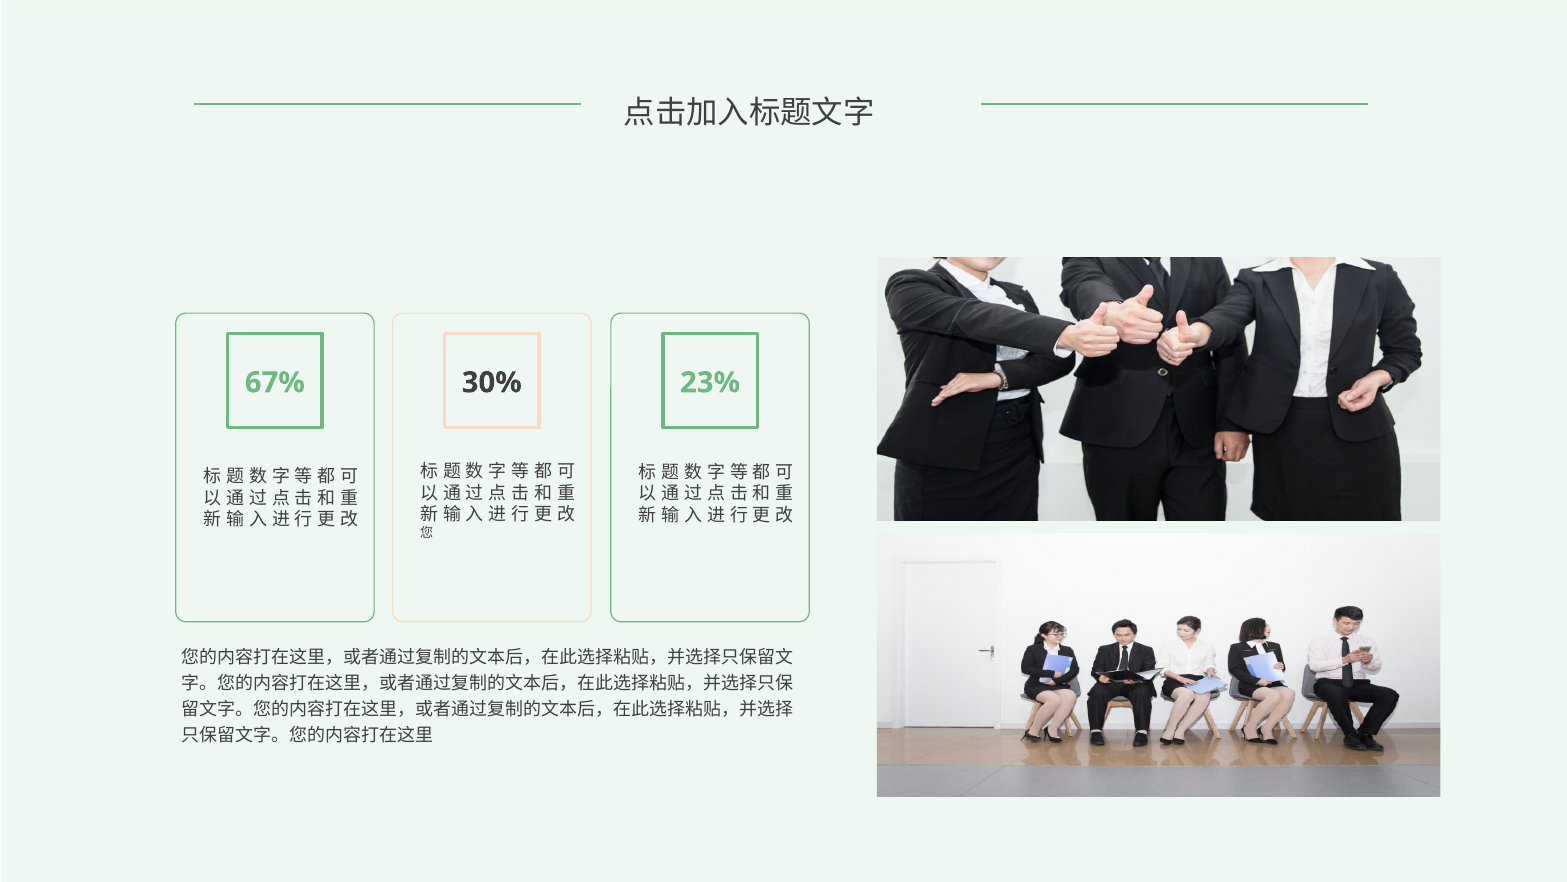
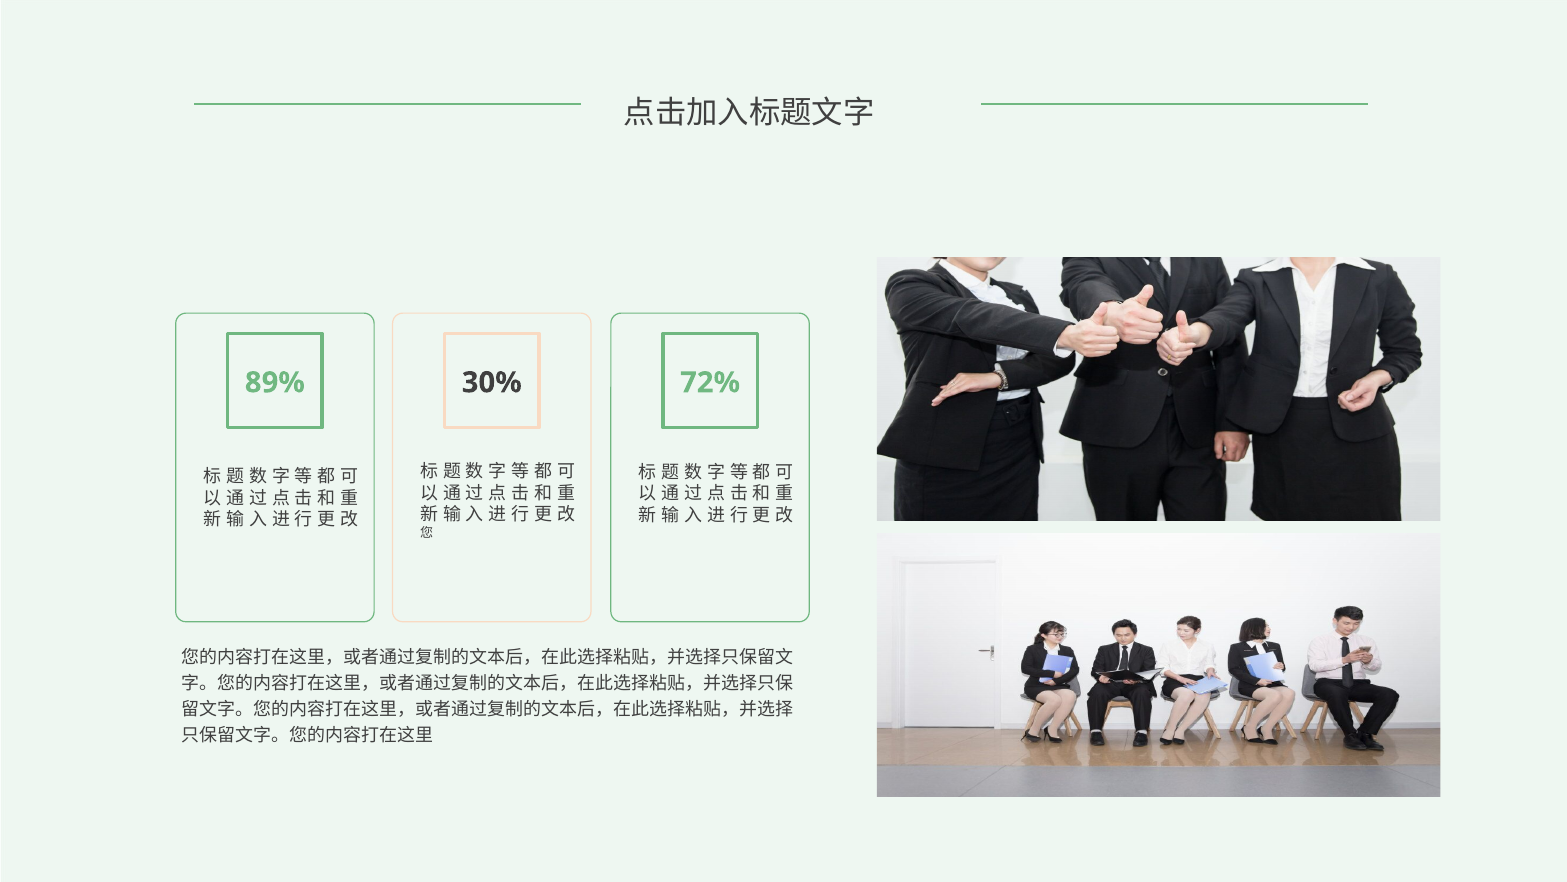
67%: 67% -> 89% (275, 383)
23%: 23% -> 72% (710, 383)
